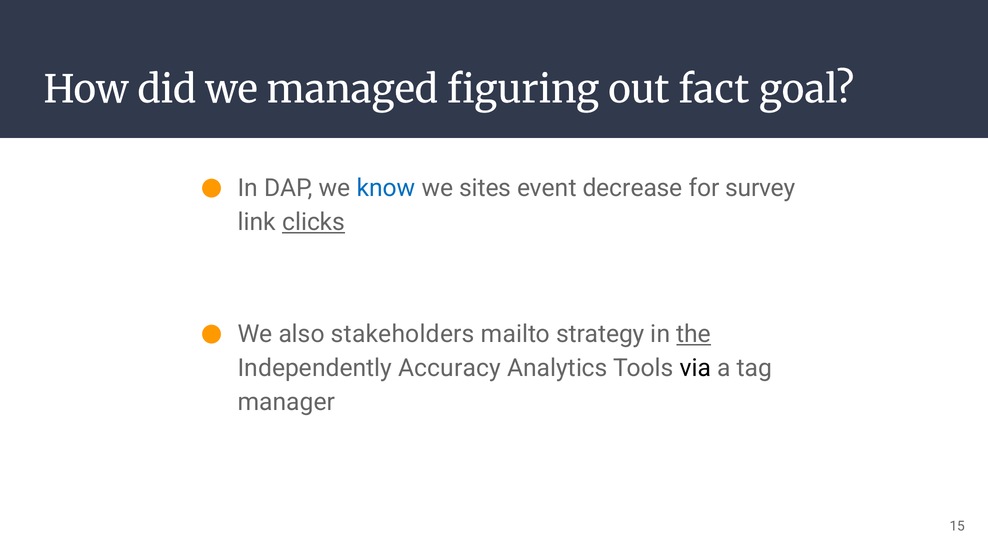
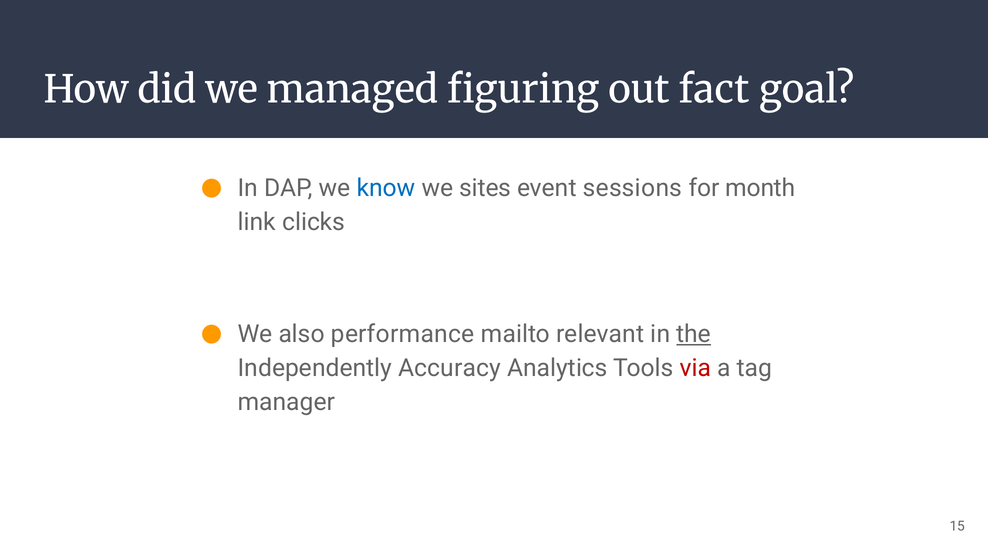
decrease: decrease -> sessions (632, 188)
survey: survey -> month (760, 188)
clicks underline: present -> none (314, 222)
stakeholders: stakeholders -> performance (403, 334)
strategy: strategy -> relevant (600, 334)
via colour: black -> red (695, 368)
